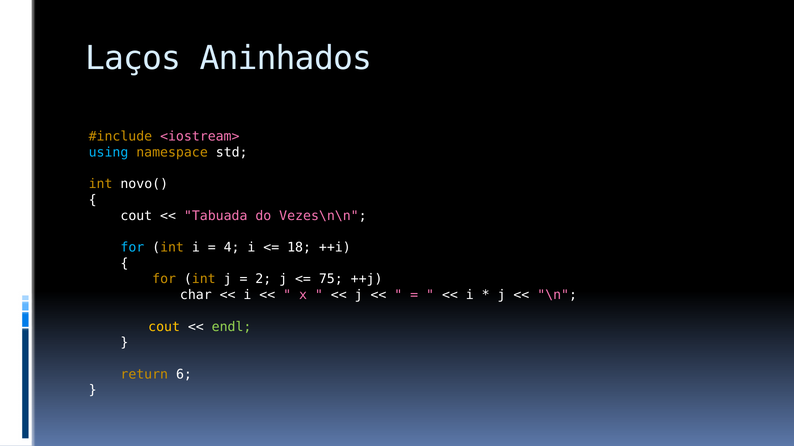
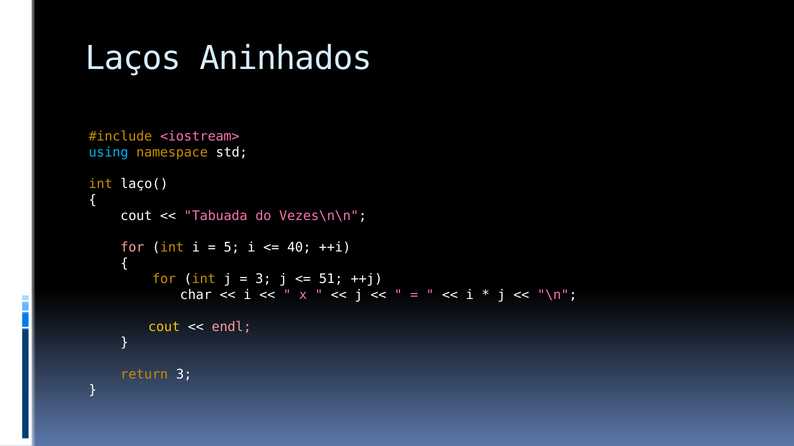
novo(: novo( -> laço( (144, 184)
for colour: light blue -> pink (132, 248)
4: 4 -> 5 (232, 248)
18: 18 -> 40 (299, 248)
2: 2 -> 3 (263, 280)
75: 75 -> 51 (331, 280)
endl colour: light green -> pink (232, 327)
return 6: 6 -> 3 (184, 375)
